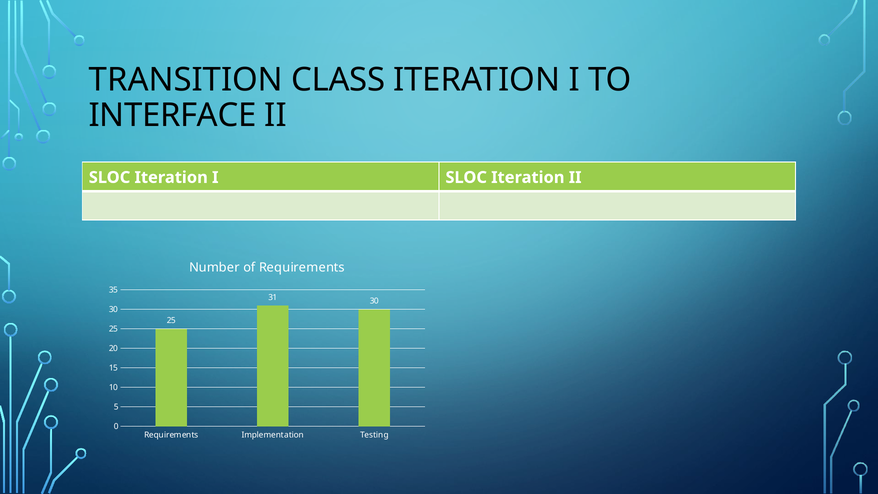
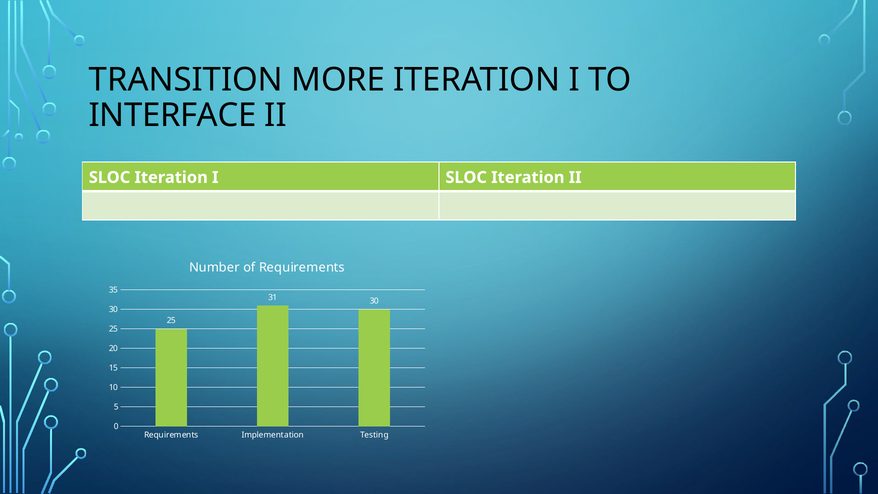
CLASS: CLASS -> MORE (338, 80)
